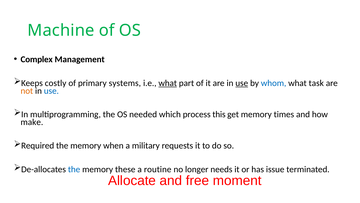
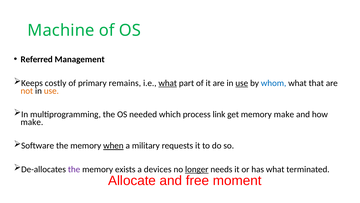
Complex: Complex -> Referred (37, 59)
systems: systems -> remains (125, 83)
task: task -> that (316, 83)
use colour: blue -> orange (51, 91)
this: this -> link (219, 114)
memory times: times -> make (284, 114)
Required: Required -> Software (38, 145)
when underline: none -> present (113, 145)
the colour: blue -> purple (74, 169)
these: these -> exists (125, 169)
routine: routine -> devices (158, 169)
longer underline: none -> present (197, 169)
has issue: issue -> what (275, 169)
